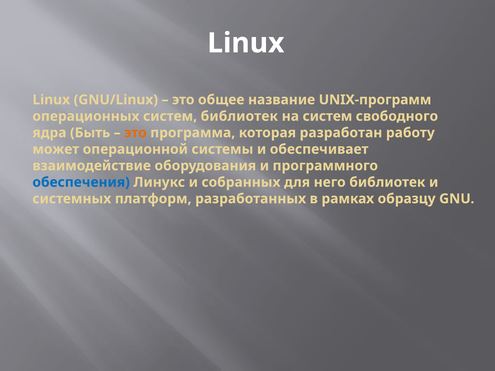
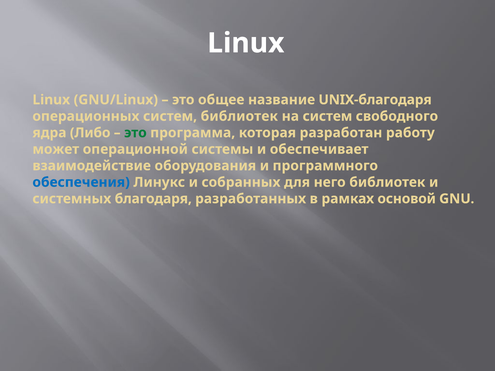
UNIX-программ: UNIX-программ -> UNIX-благодаря (375, 100)
Быть: Быть -> Либо (90, 133)
это colour: orange -> green (135, 133)
платформ: платформ -> благодаря (153, 199)
образцу: образцу -> основой (407, 199)
